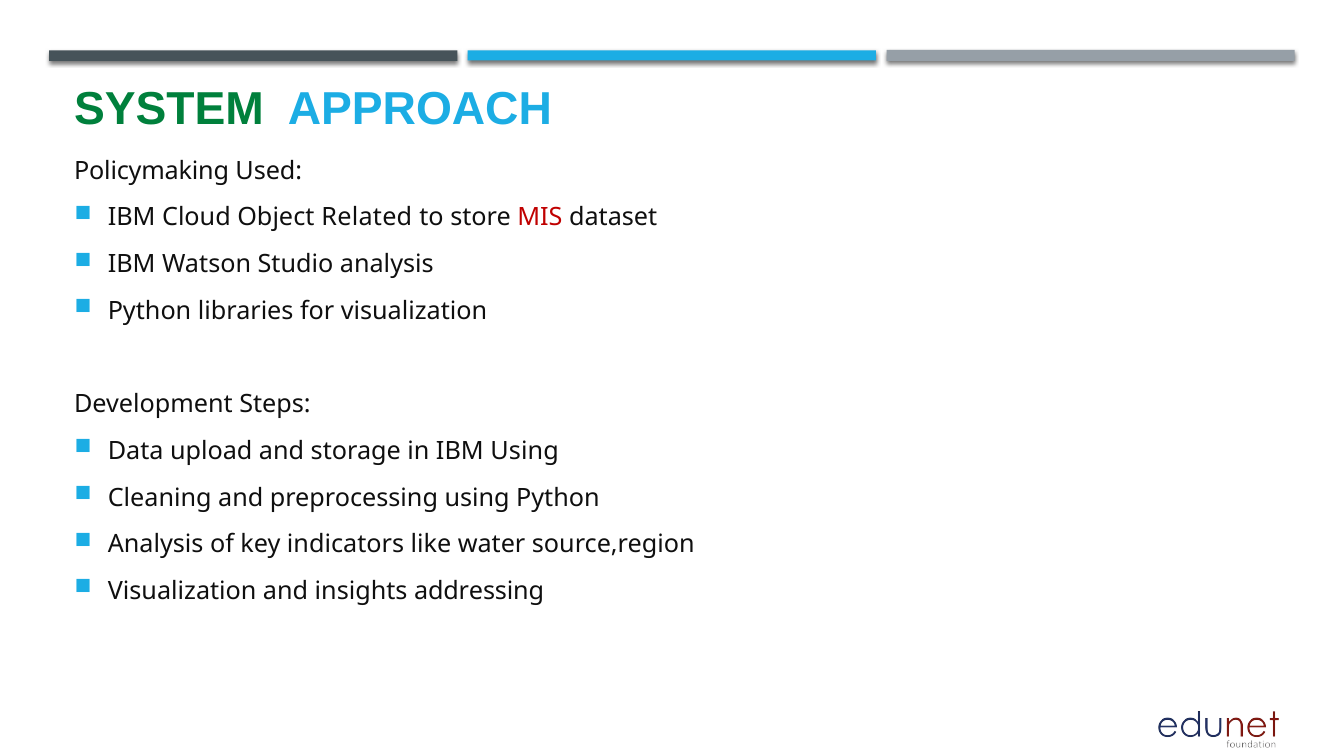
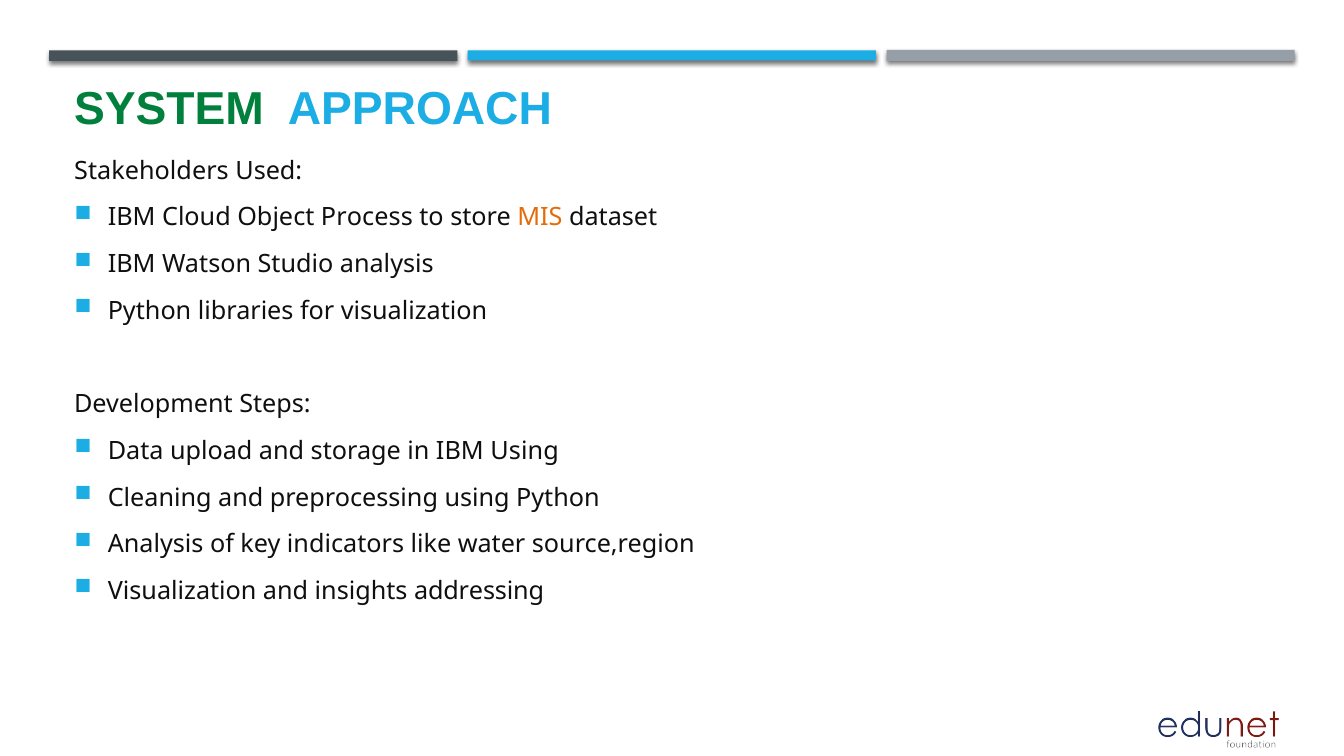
Policymaking: Policymaking -> Stakeholders (151, 171)
Related: Related -> Process (367, 218)
MIS colour: red -> orange (540, 218)
